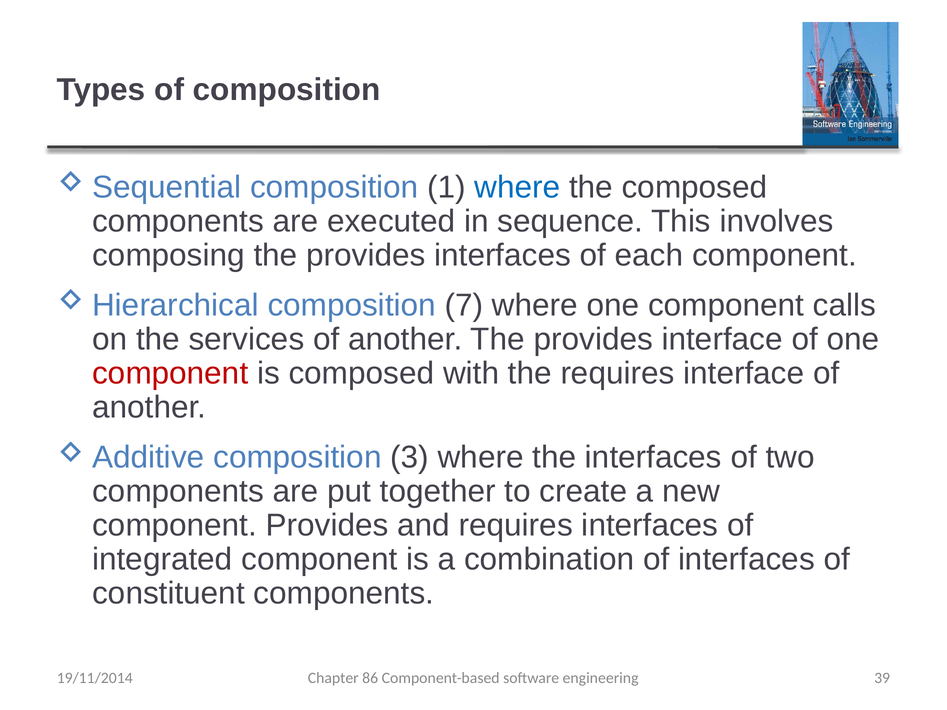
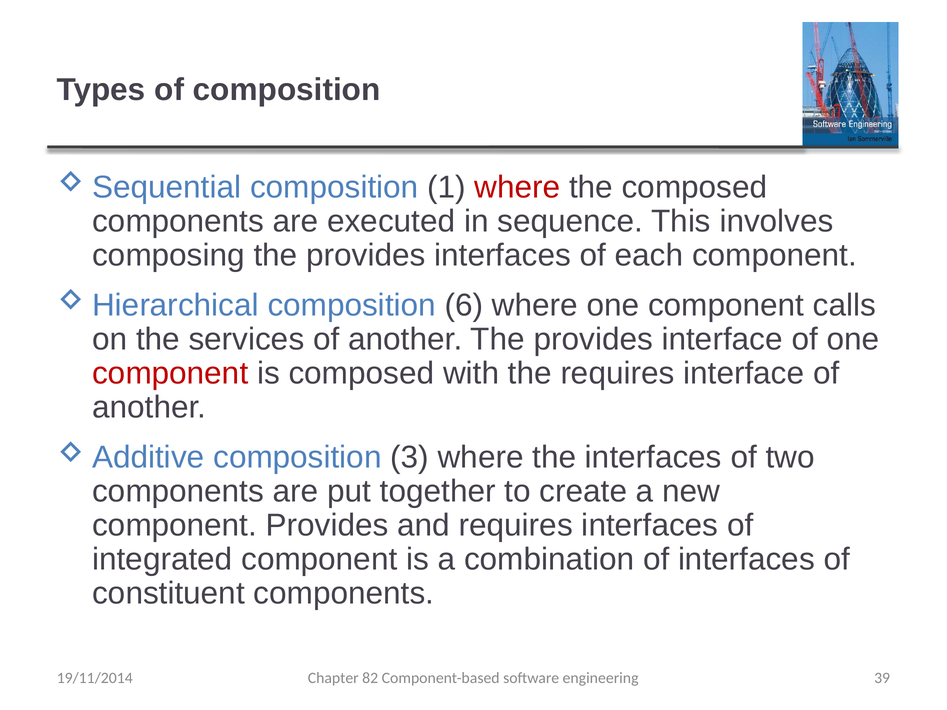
where colour: blue -> red (517, 187)
7: 7 -> 6 (464, 305)
86: 86 -> 82 (370, 678)
